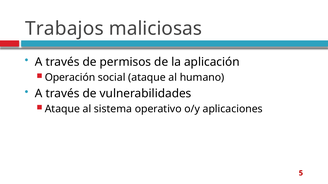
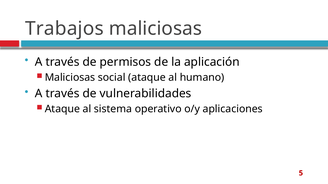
Operación: Operación -> Maliciosas (70, 78)
